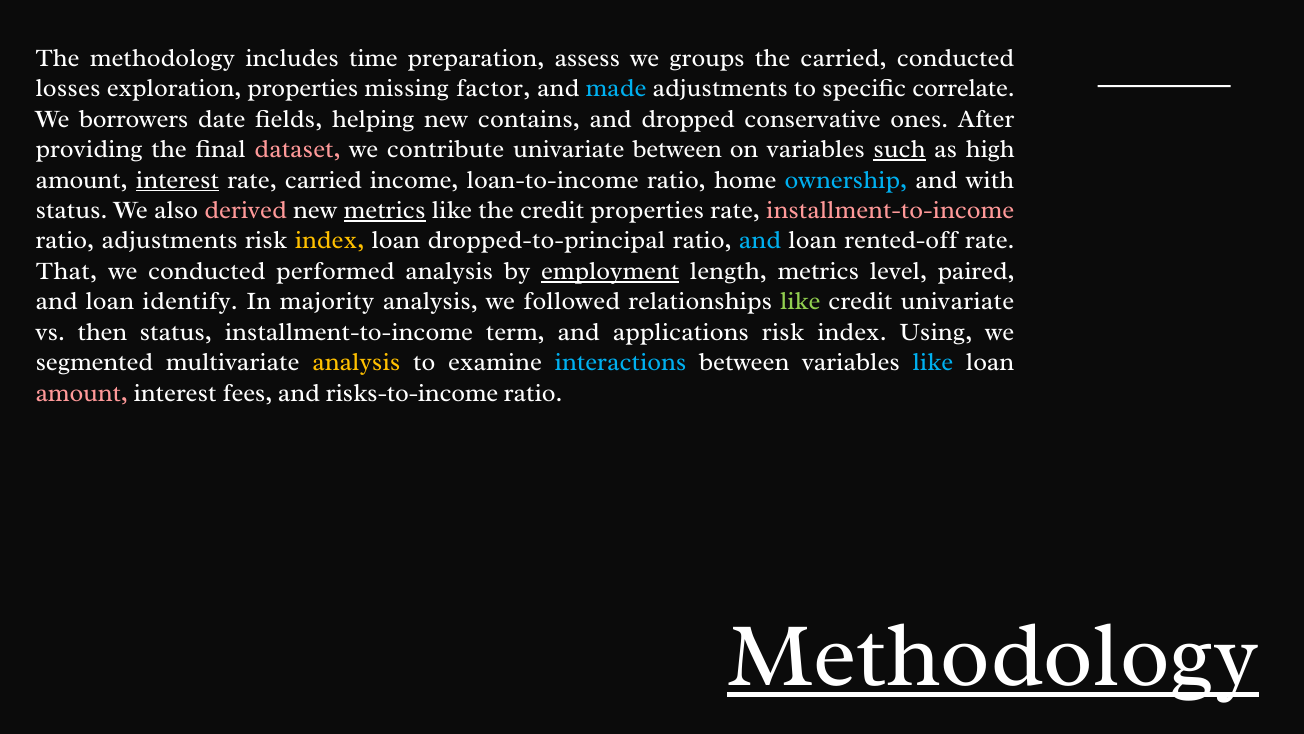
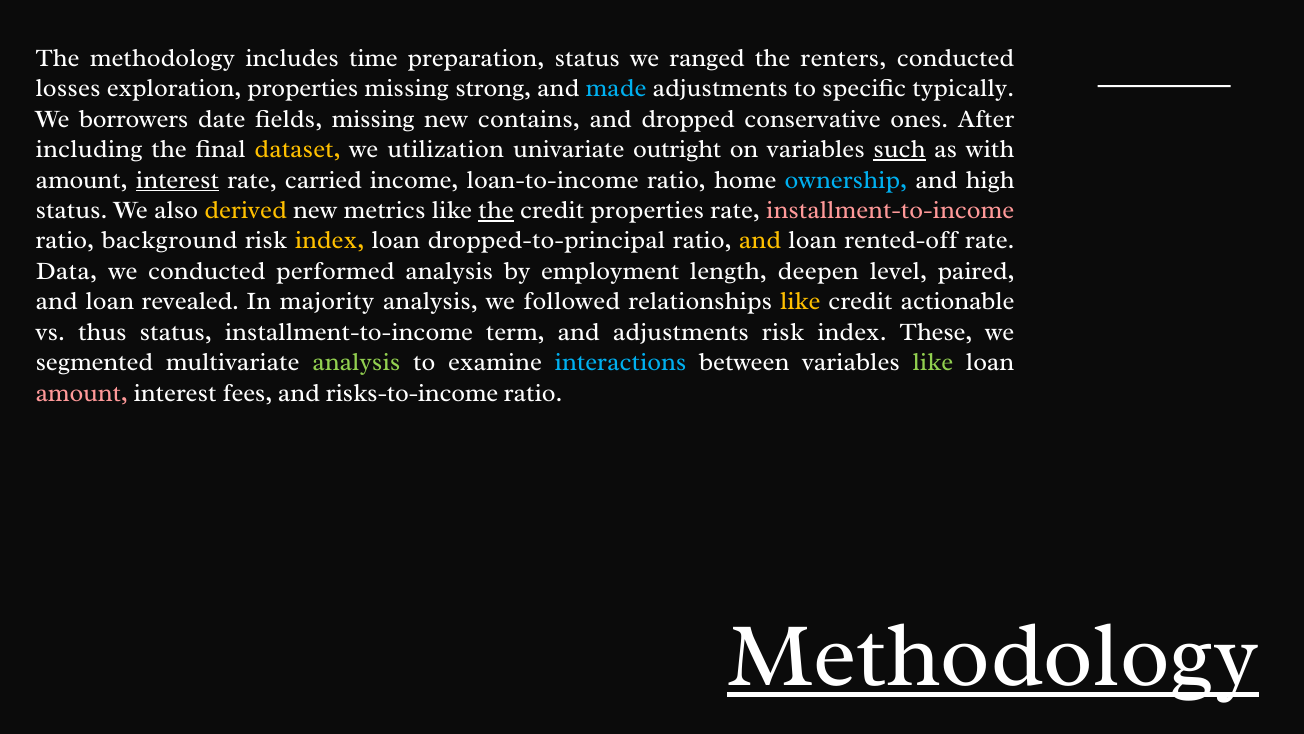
preparation assess: assess -> status (587, 58)
groups: groups -> ranged (707, 58)
the carried: carried -> renters (843, 58)
factor: factor -> strong (493, 88)
correlate: correlate -> typically (963, 88)
fields helping: helping -> missing (373, 119)
providing: providing -> including (89, 149)
dataset colour: pink -> yellow (297, 149)
contribute: contribute -> utilization (446, 149)
univariate between: between -> outright (677, 149)
high: high -> with (990, 149)
with: with -> high (990, 180)
derived colour: pink -> yellow (246, 210)
metrics underline: present -> none (385, 210)
the underline: none -> present (496, 210)
ratio adjustments: adjustments -> background (169, 240)
and colour: light blue -> yellow (760, 240)
That: That -> Data (66, 271)
employment underline: present -> none (610, 271)
length metrics: metrics -> deepen (818, 271)
identify: identify -> revealed (190, 301)
like colour: light green -> yellow (800, 301)
credit univariate: univariate -> actionable (958, 301)
then: then -> thus (102, 332)
and applications: applications -> adjustments (681, 332)
Using: Using -> These (936, 332)
analysis colour: yellow -> light green (356, 362)
like colour: light blue -> light green (933, 362)
